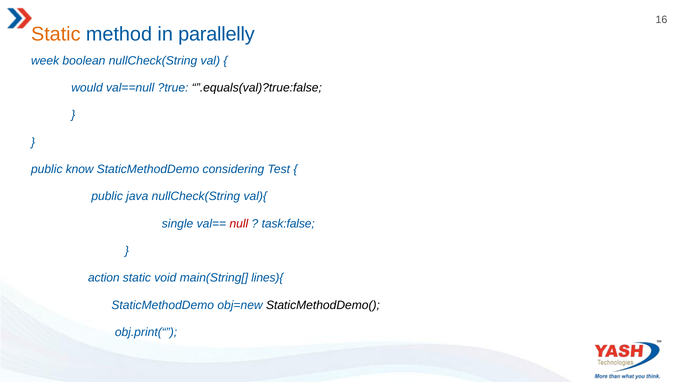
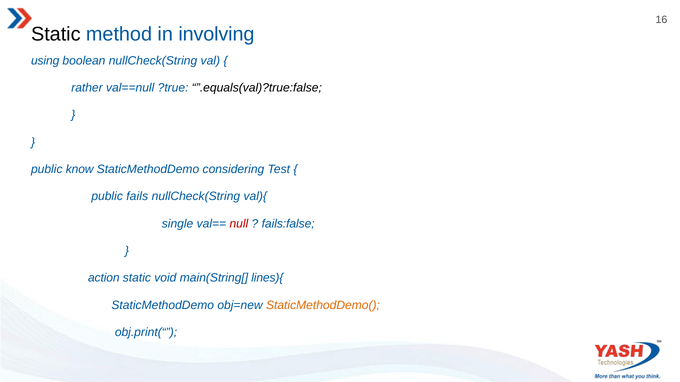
Static colour: orange -> black (56, 34)
parallelly: parallelly -> involving (216, 34)
week: week -> using (45, 61)
would: would -> rather (87, 88)
java: java -> fails (137, 197)
task:false: task:false -> fails:false (288, 224)
StaticMethodDemo( colour: black -> orange (323, 306)
